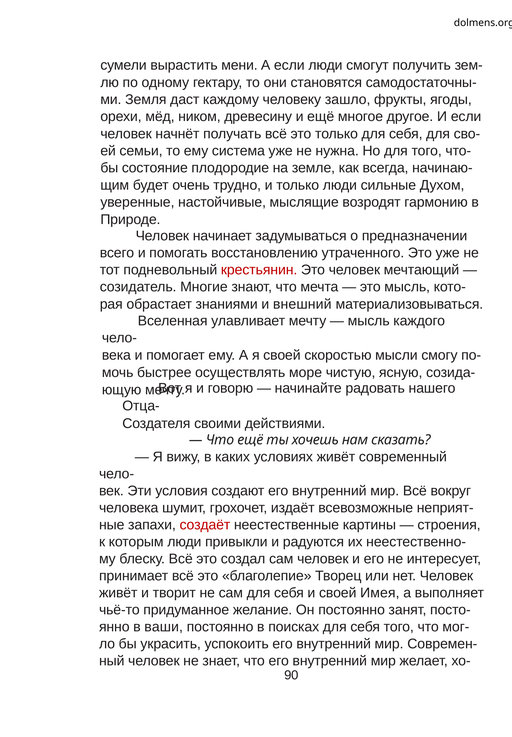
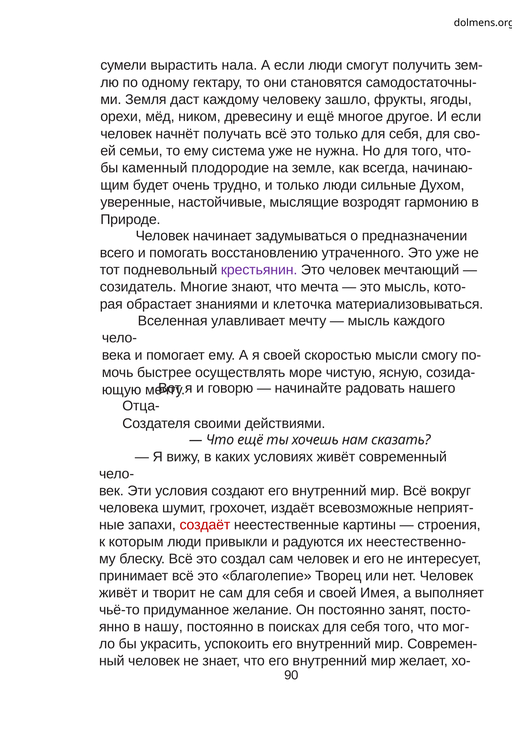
мени: мени -> нала (239, 65)
состояние: состояние -> каменный (155, 168)
крестьянин colour: red -> purple (259, 270)
внешний: внешний -> клеточка (302, 304)
ваши: ваши -> нашу (164, 627)
